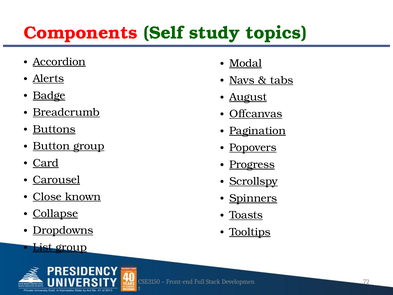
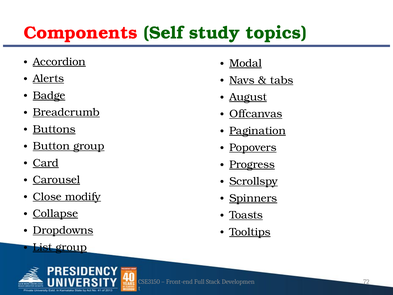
known: known -> modify (83, 196)
